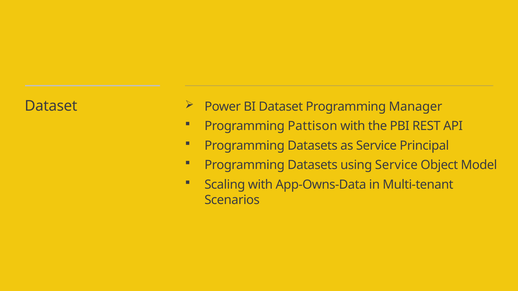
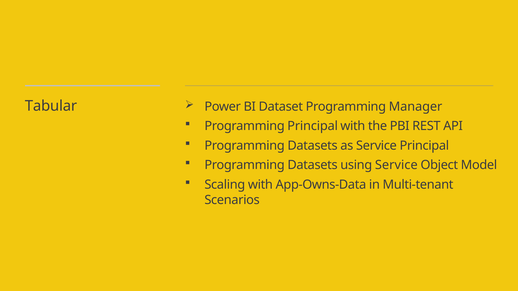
Dataset: Dataset -> Tabular (51, 106)
Programming Pattison: Pattison -> Principal (313, 126)
